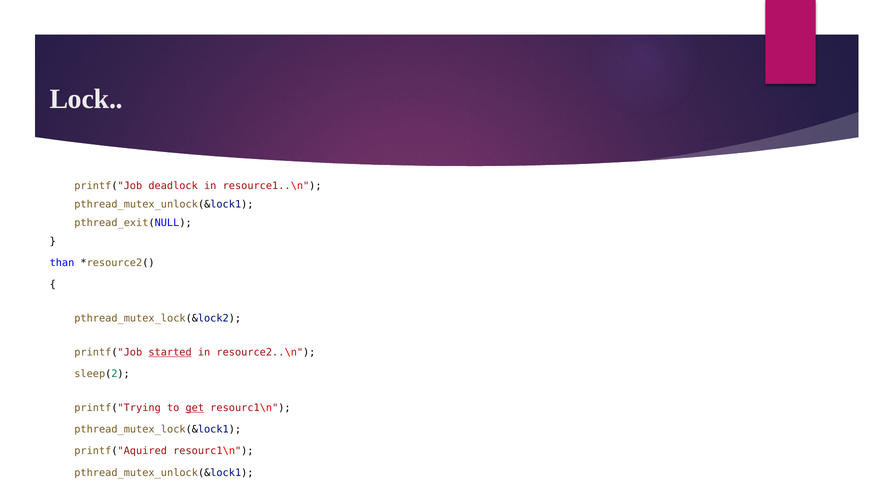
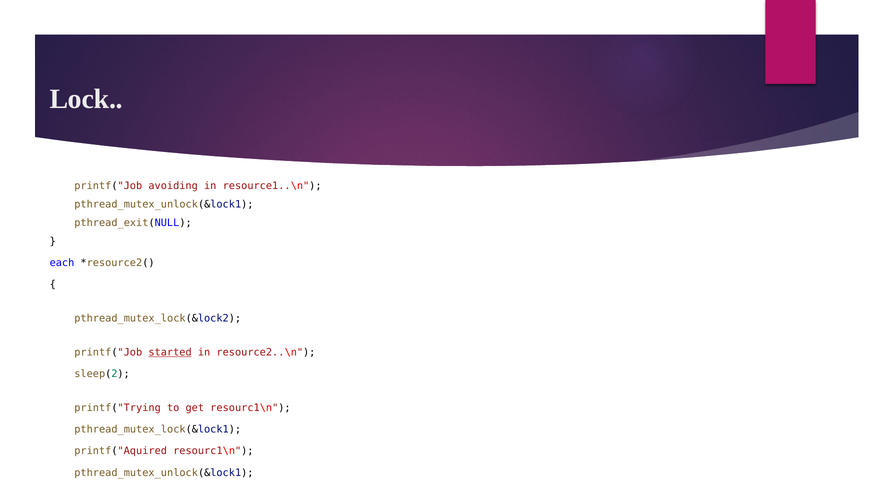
deadlock: deadlock -> avoiding (173, 186)
than: than -> each (62, 263)
get underline: present -> none (195, 408)
